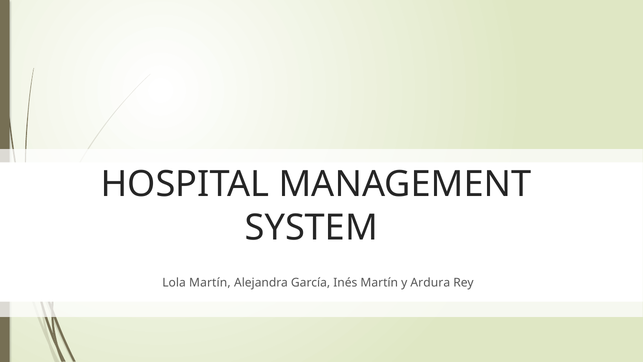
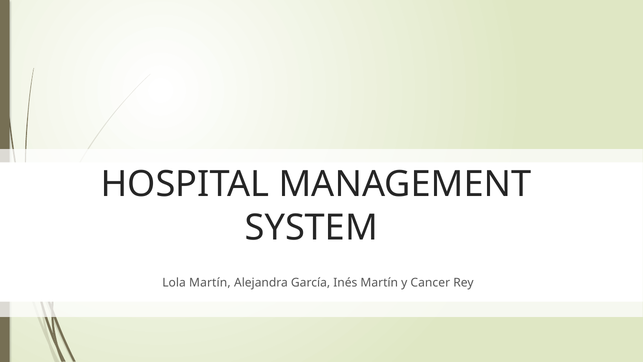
Ardura: Ardura -> Cancer (430, 282)
